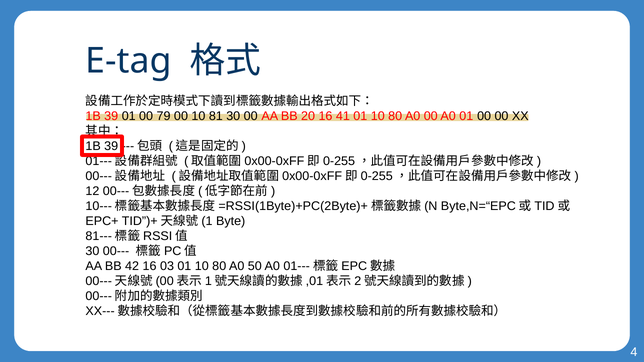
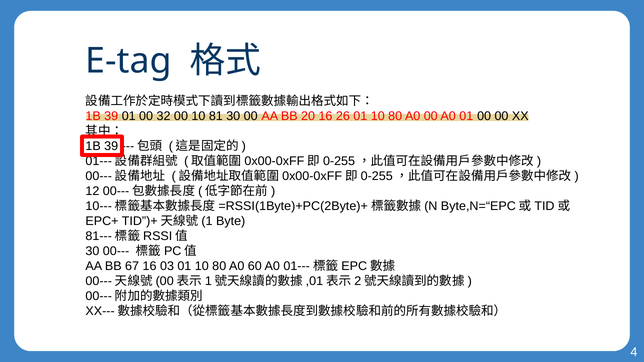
79: 79 -> 32 (164, 116)
41: 41 -> 26 (343, 116)
42: 42 -> 67 (132, 266)
50: 50 -> 60 (255, 266)
